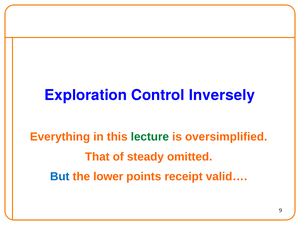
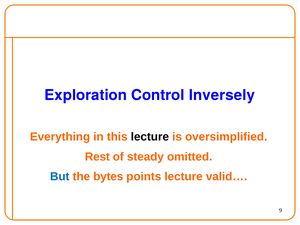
lecture colour: green -> black (150, 137)
That: That -> Rest (97, 157)
lower: lower -> bytes (108, 177)
points receipt: receipt -> lecture (184, 177)
